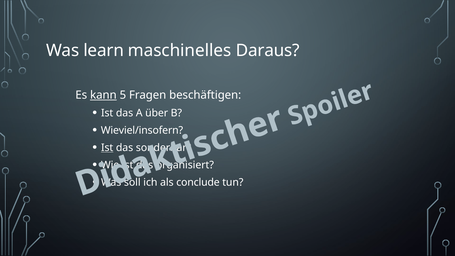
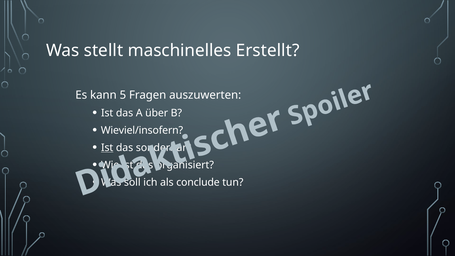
learn: learn -> stellt (103, 51)
Daraus: Daraus -> Erstellt (268, 51)
kann underline: present -> none (103, 95)
beschäftigen: beschäftigen -> auszuwerten (205, 95)
